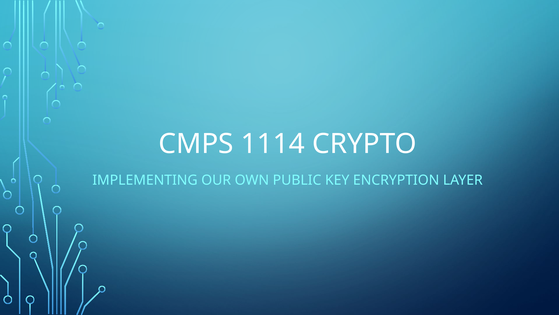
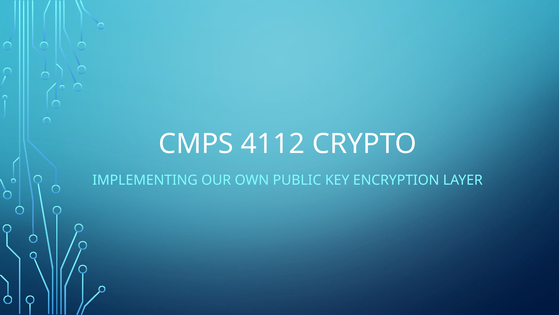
1114: 1114 -> 4112 (273, 144)
